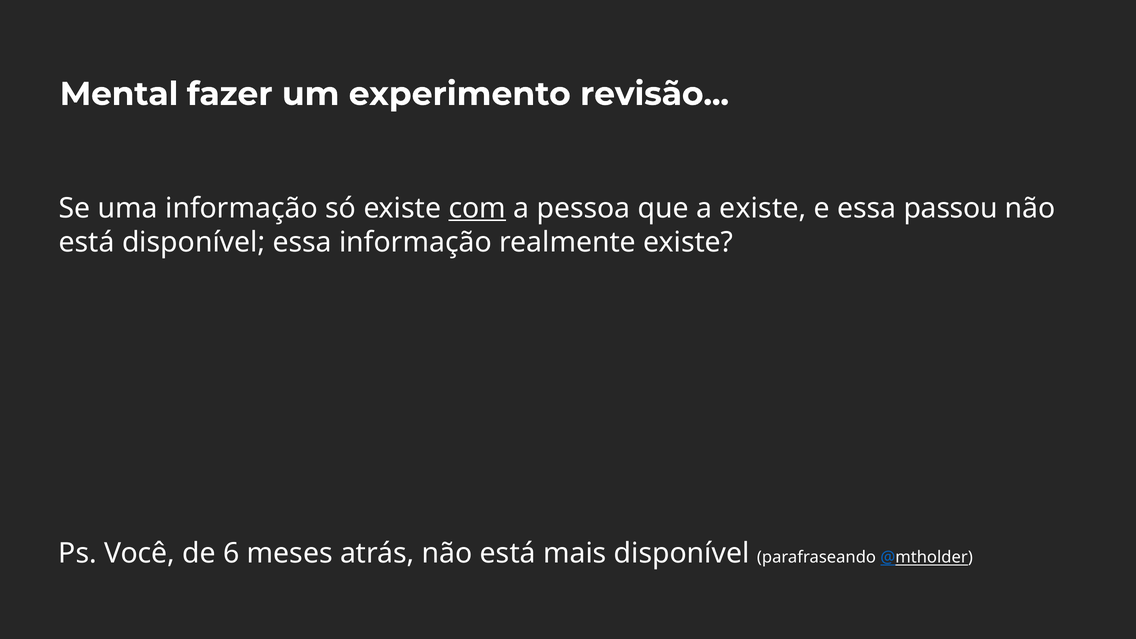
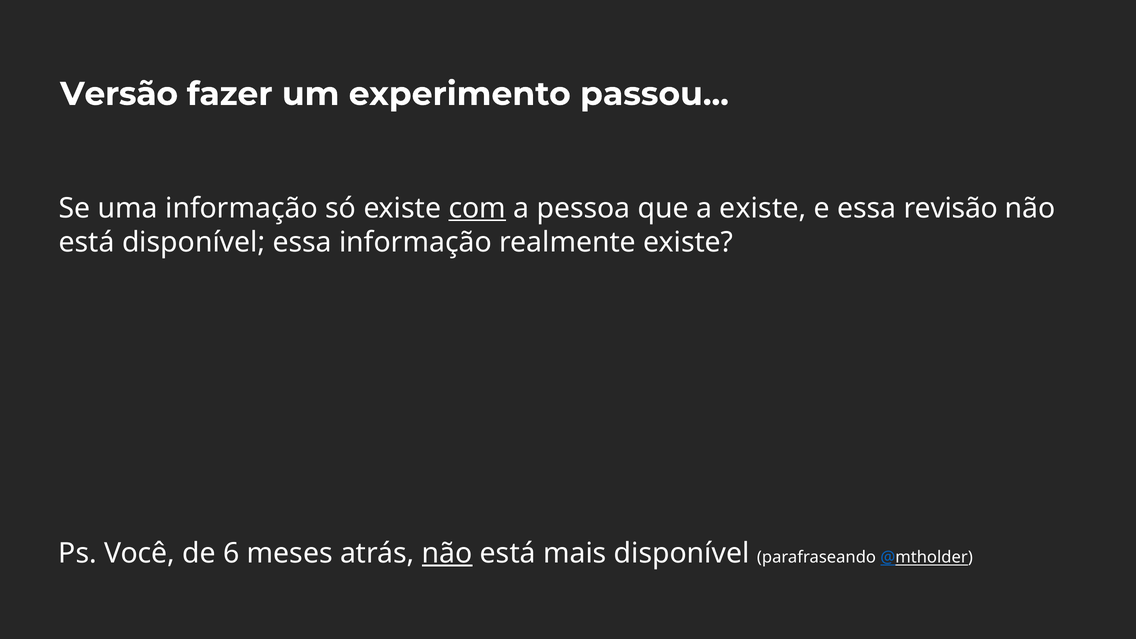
Mental: Mental -> Versão (119, 94)
revisão: revisão -> passou (654, 94)
passou: passou -> revisão (951, 208)
não underline: none -> present (447, 553)
